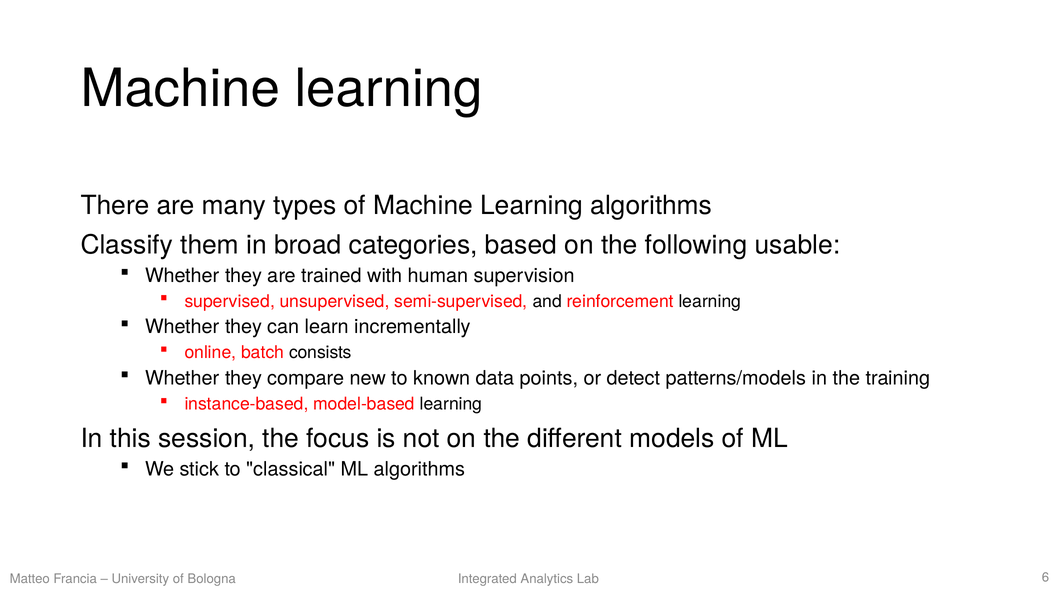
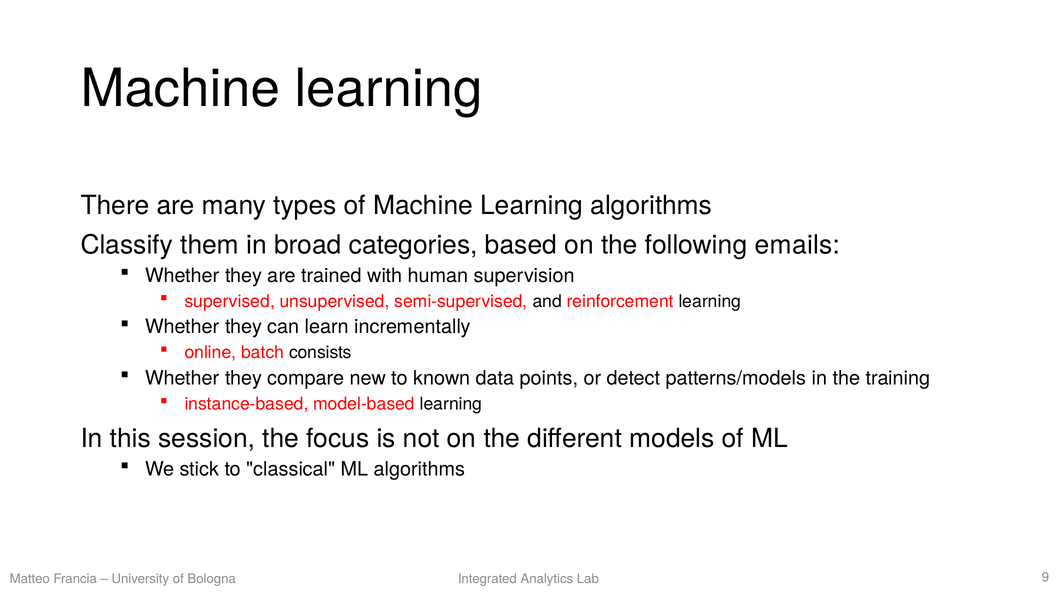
usable: usable -> emails (798, 245)
6: 6 -> 9 (1045, 578)
